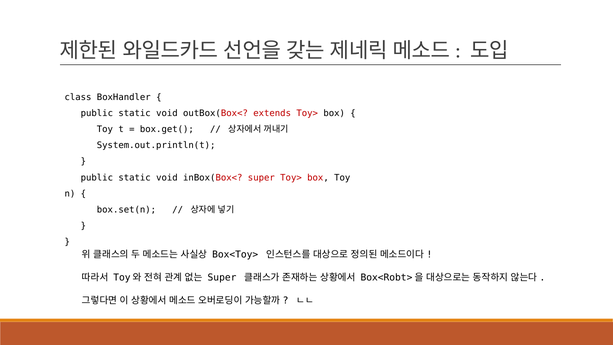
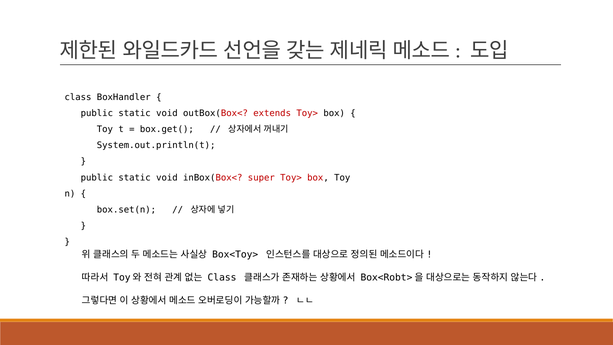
Super: Super -> Class (222, 278)
